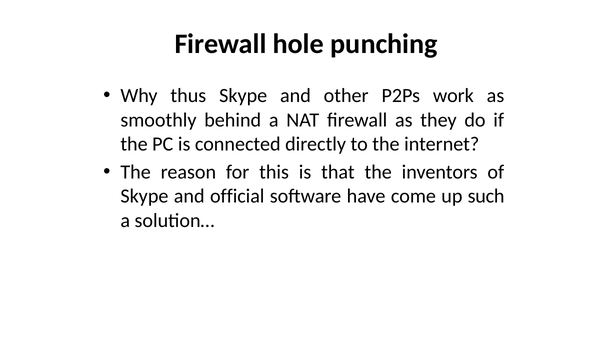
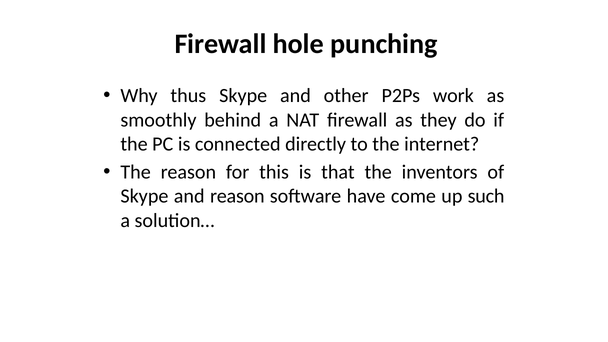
and official: official -> reason (237, 196)
